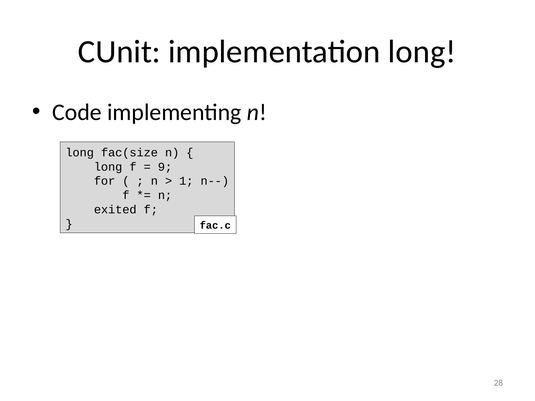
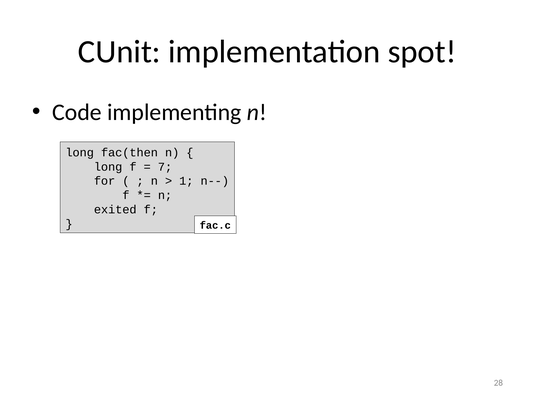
implementation long: long -> spot (422, 52)
fac(size: fac(size -> fac(then (129, 153)
9: 9 -> 7 (165, 167)
